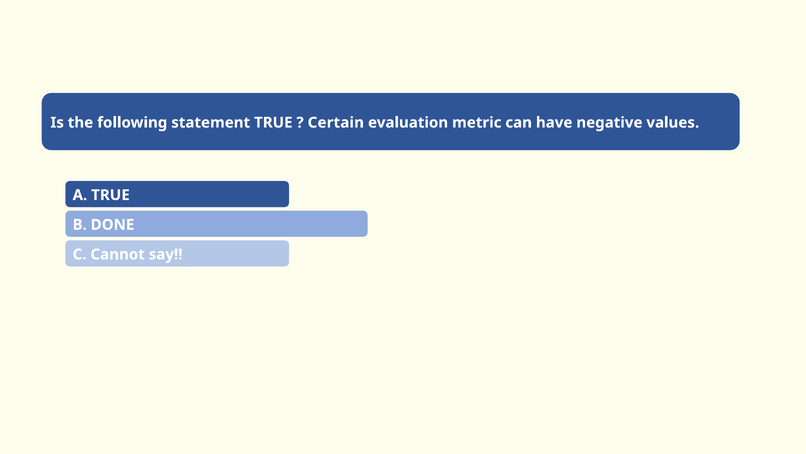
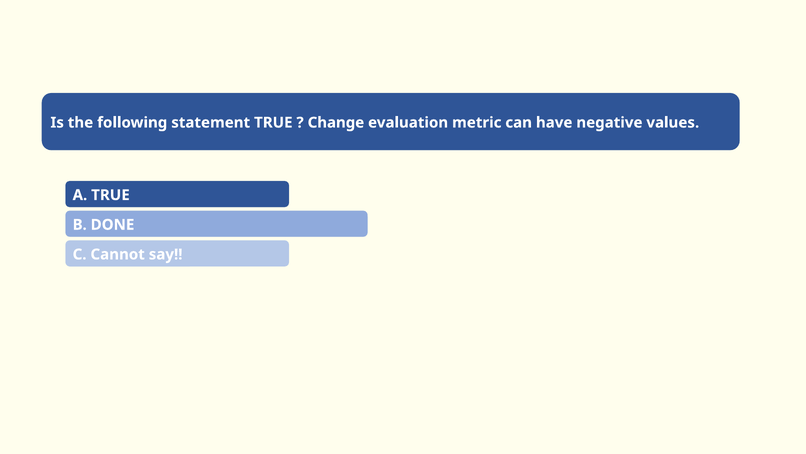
Certain: Certain -> Change (336, 122)
